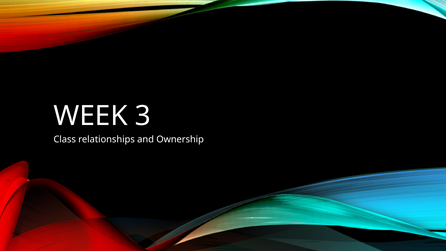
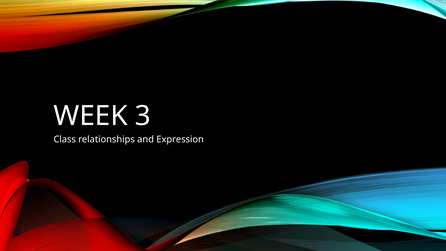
Ownership: Ownership -> Expression (180, 140)
